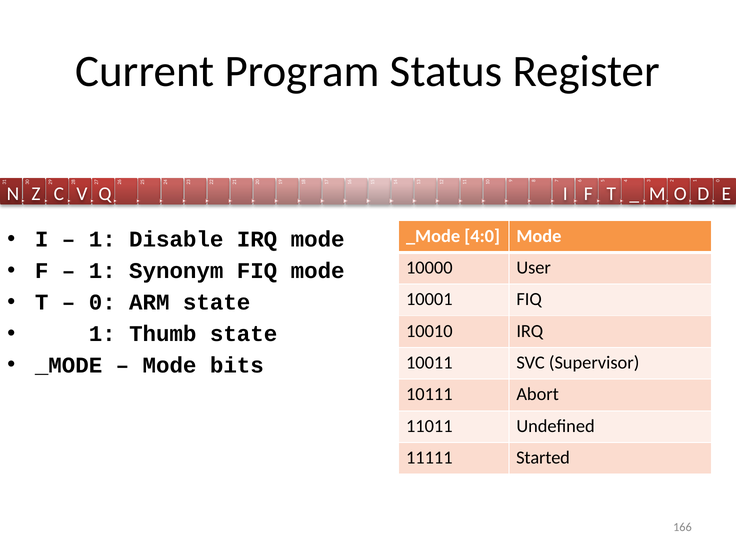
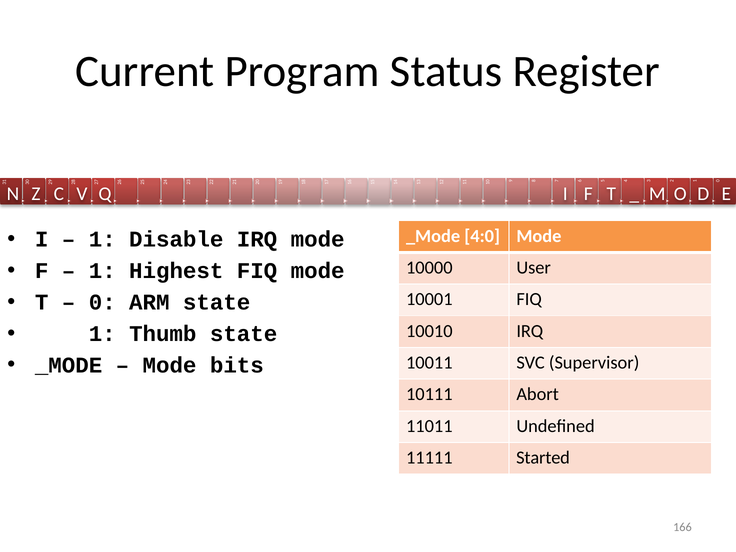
Synonym: Synonym -> Highest (176, 271)
